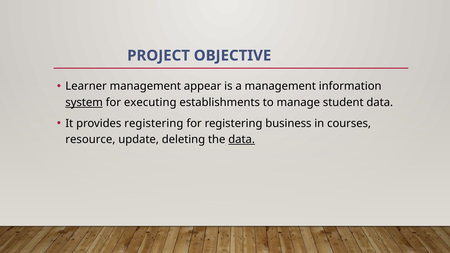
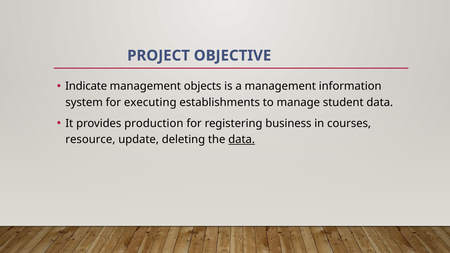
Learner: Learner -> Indicate (86, 86)
appear: appear -> objects (203, 86)
system underline: present -> none (84, 103)
provides registering: registering -> production (154, 123)
